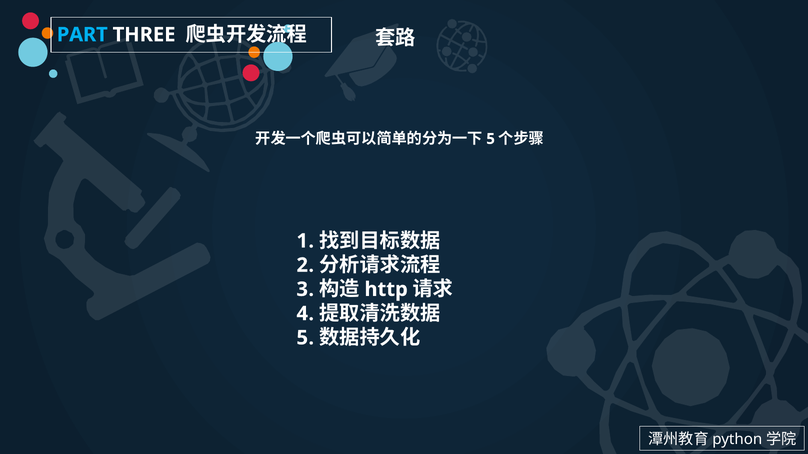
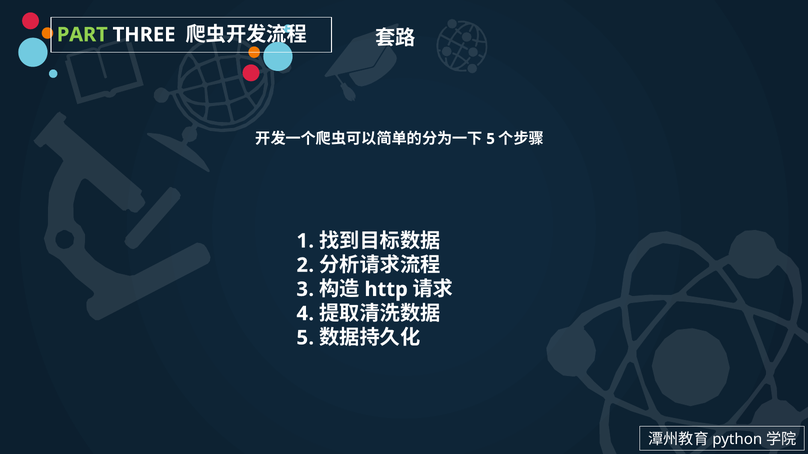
PART colour: light blue -> light green (82, 35)
